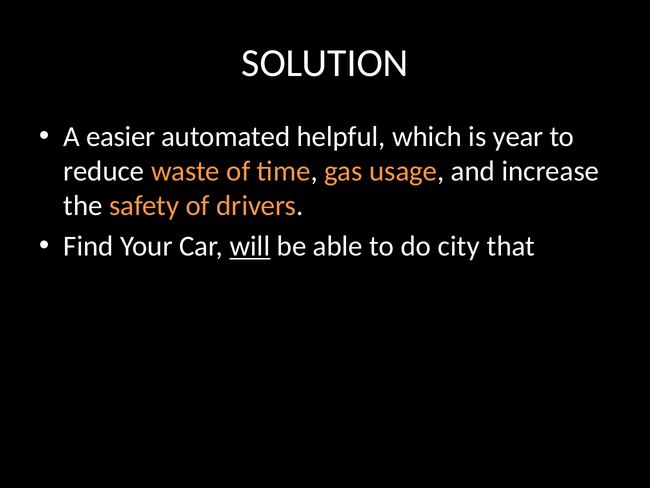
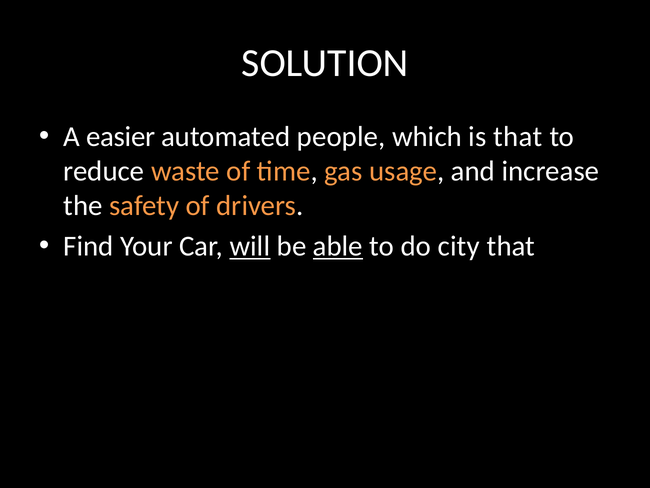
helpful: helpful -> people (341, 136)
is year: year -> that (518, 136)
able underline: none -> present (338, 246)
